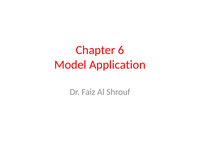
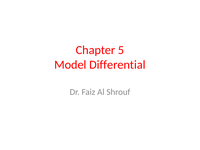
6: 6 -> 5 (121, 50)
Application: Application -> Differential (117, 65)
